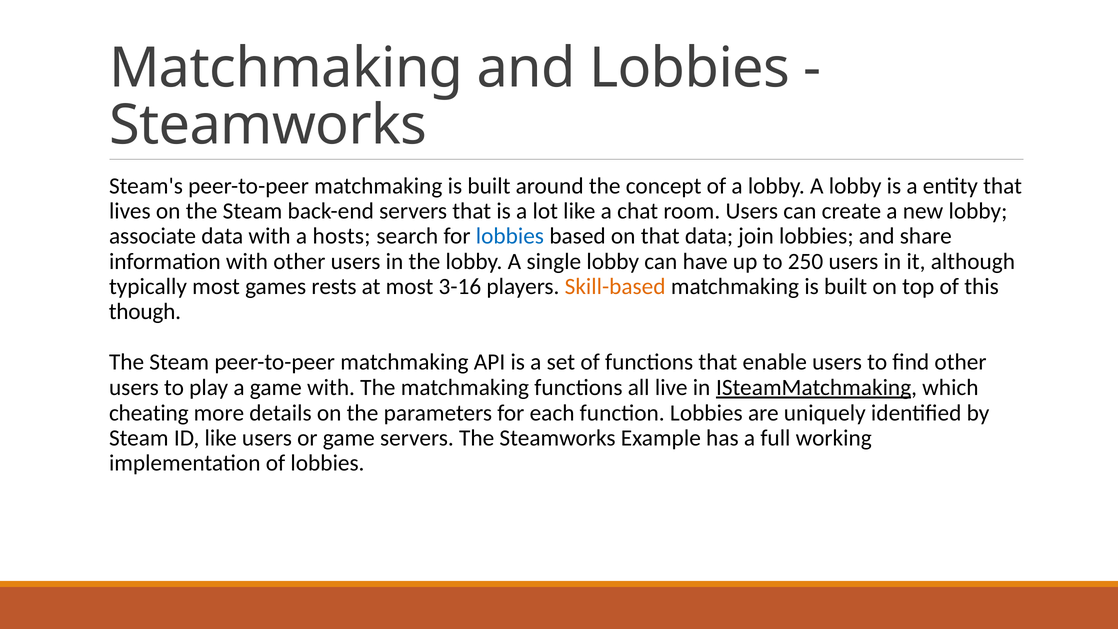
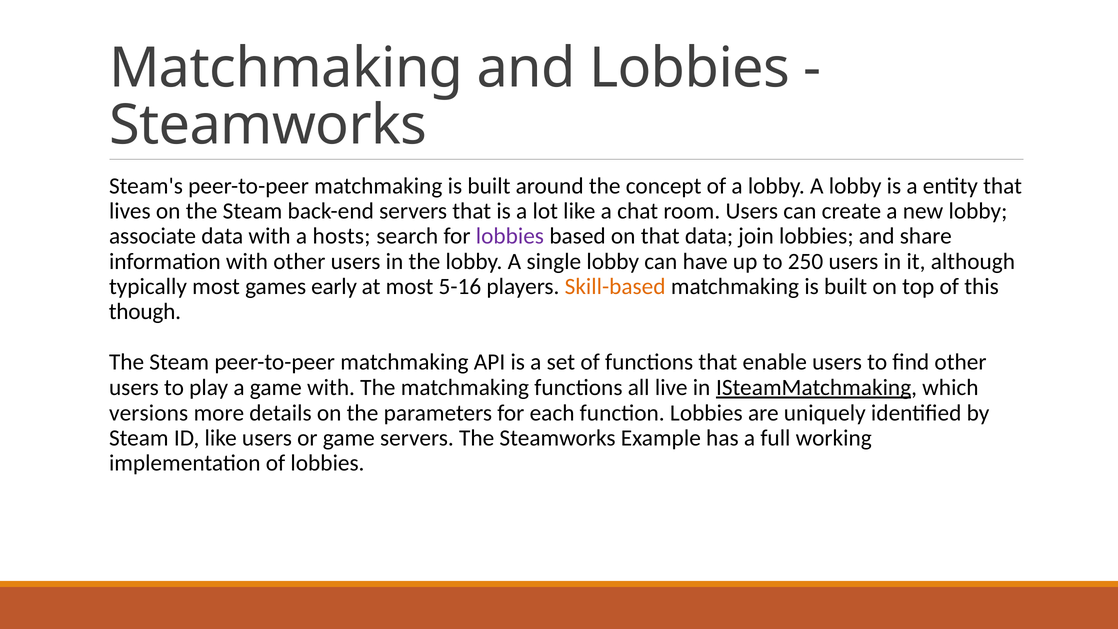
lobbies colour: blue -> purple (510, 236)
rests: rests -> early (334, 287)
3-16: 3-16 -> 5-16 (460, 287)
cheating: cheating -> versions (149, 413)
